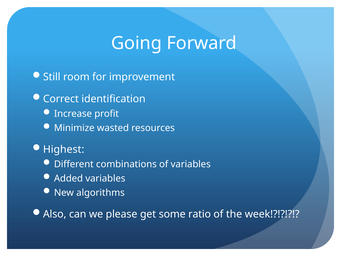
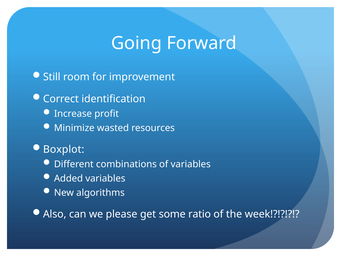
Highest: Highest -> Boxplot (64, 149)
